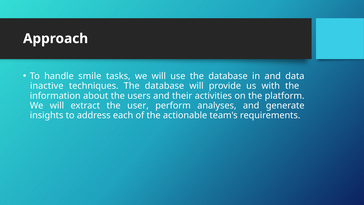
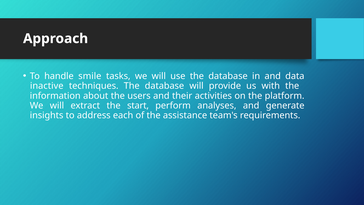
user: user -> start (138, 105)
actionable: actionable -> assistance (185, 115)
